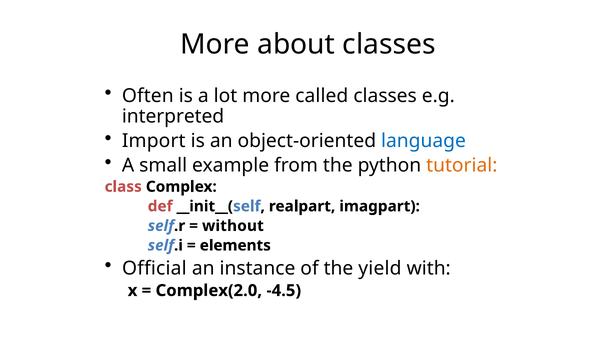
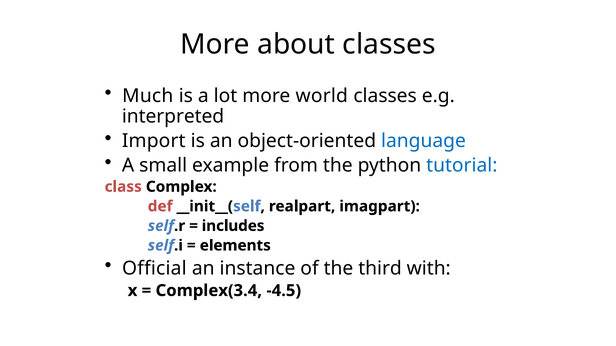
Often: Often -> Much (148, 96)
called: called -> world (322, 96)
tutorial colour: orange -> blue (462, 166)
without: without -> includes (233, 226)
yield: yield -> third (380, 269)
Complex(2.0: Complex(2.0 -> Complex(3.4 (209, 291)
